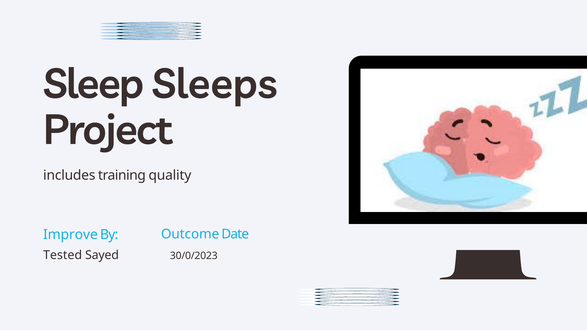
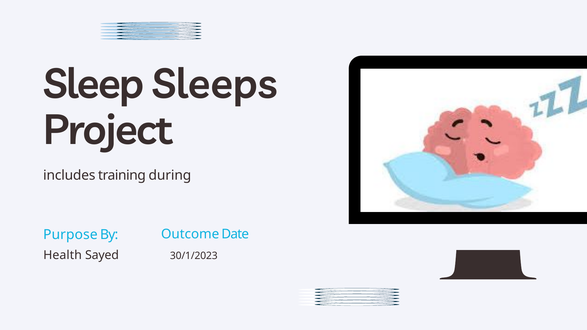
quality: quality -> during (170, 175)
Improve: Improve -> Purpose (70, 235)
Tested: Tested -> Health (63, 255)
30/0/2023: 30/0/2023 -> 30/1/2023 (194, 256)
